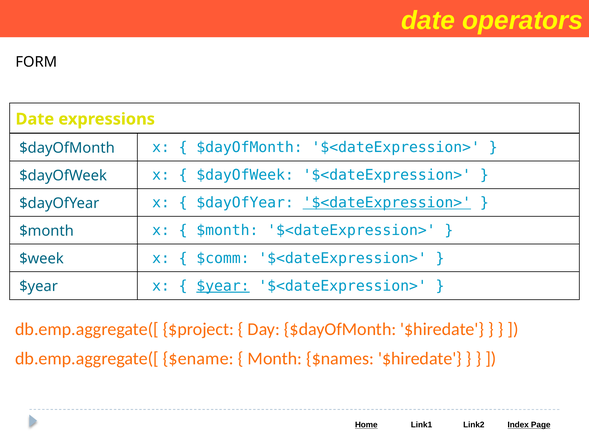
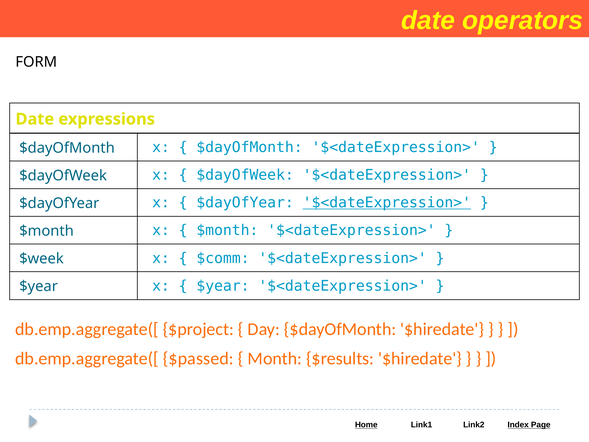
$year underline: present -> none (223, 286)
$ename: $ename -> $passed (198, 358)
$names: $names -> $results (340, 358)
